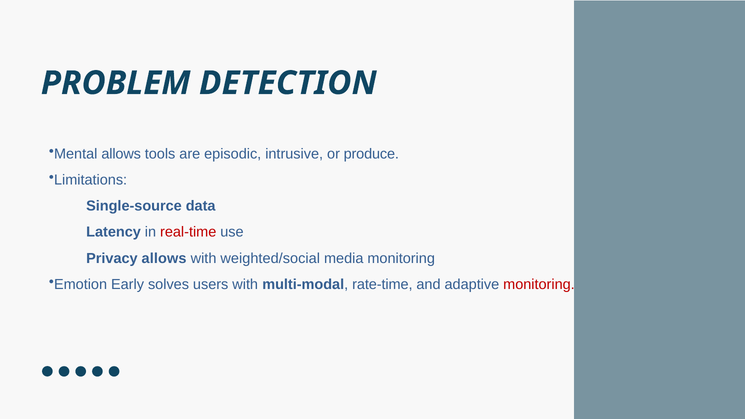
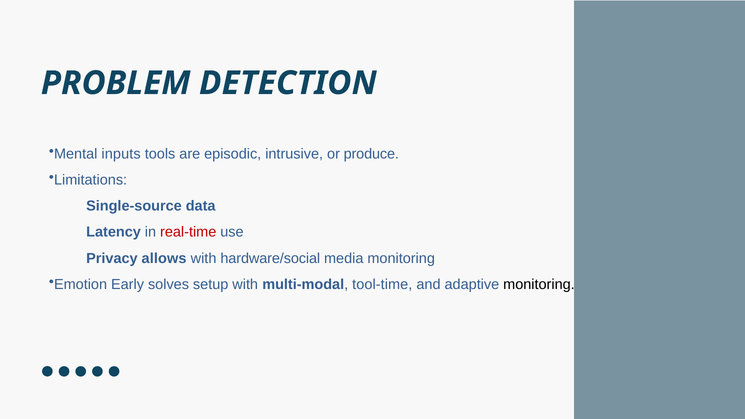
Mental allows: allows -> inputs (121, 154)
weighted/social: weighted/social -> hardware/social (270, 258)
users: users -> setup (211, 284)
rate-time: rate-time -> tool-time (382, 284)
monitoring colour: red -> black (539, 284)
